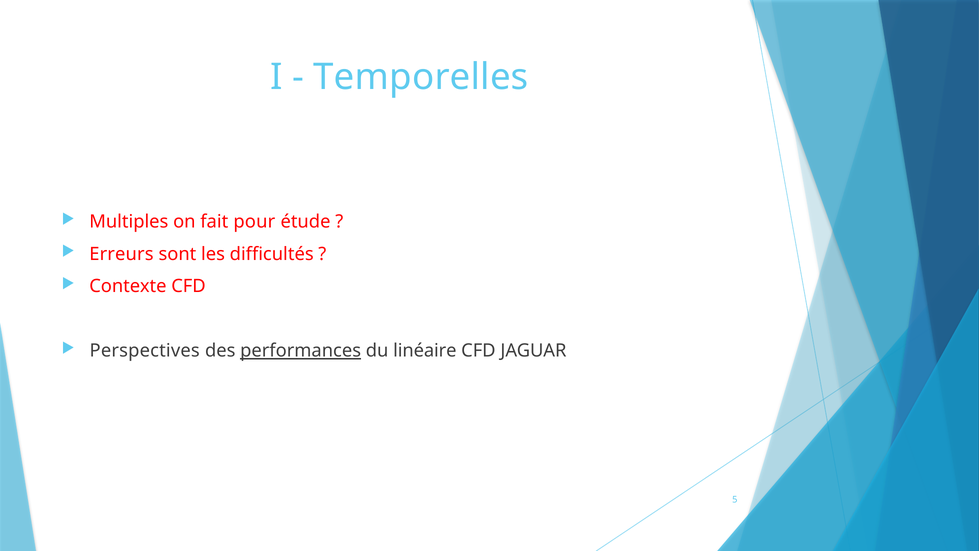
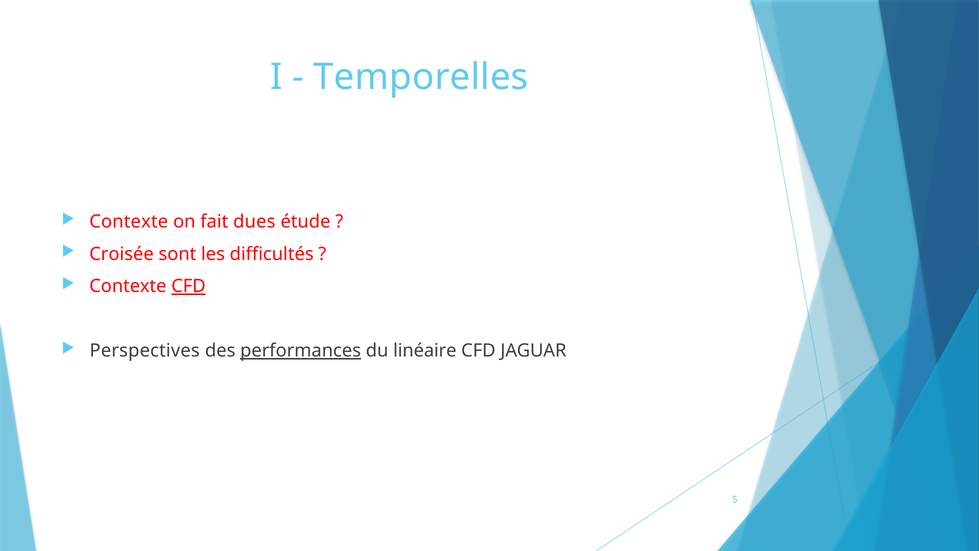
Multiples: Multiples -> Contexte (129, 222)
pour: pour -> dues (254, 222)
Erreurs: Erreurs -> Croisée (122, 254)
CFD underline: none -> present (189, 286)
